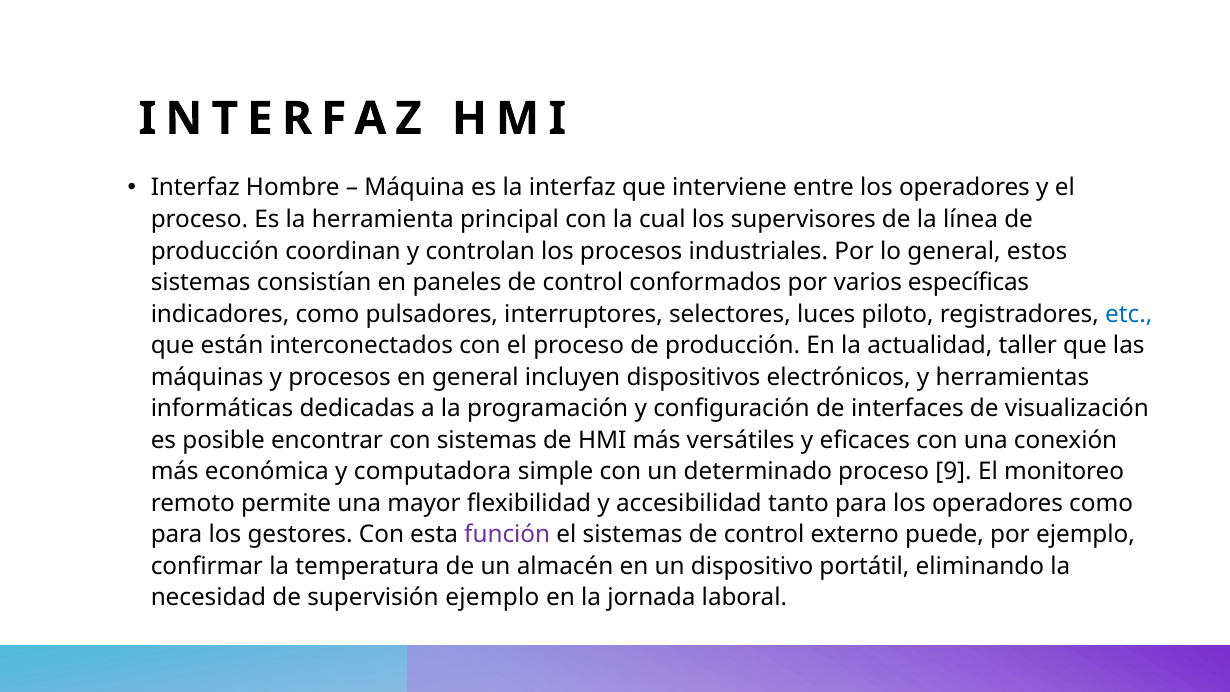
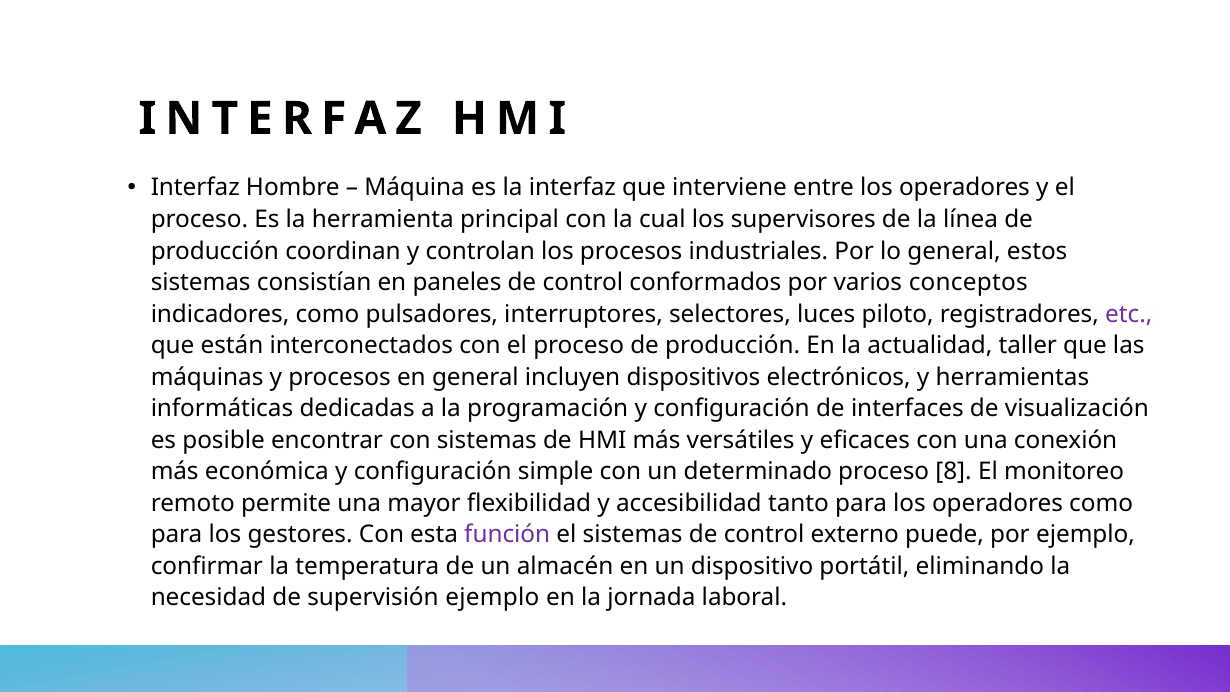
específicas: específicas -> conceptos (968, 282)
etc colour: blue -> purple (1129, 314)
económica y computadora: computadora -> configuración (433, 472)
9: 9 -> 8 (954, 472)
